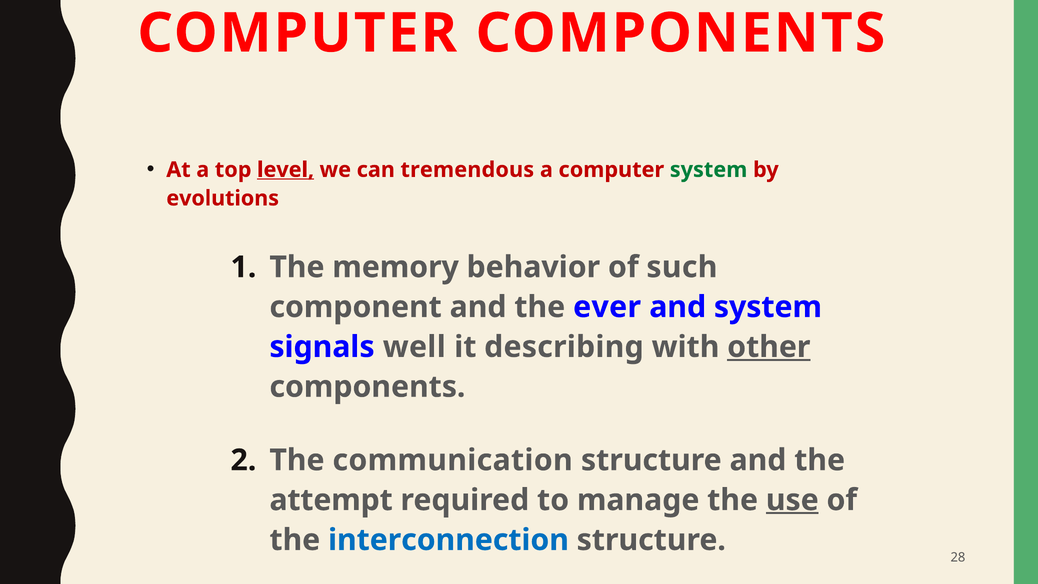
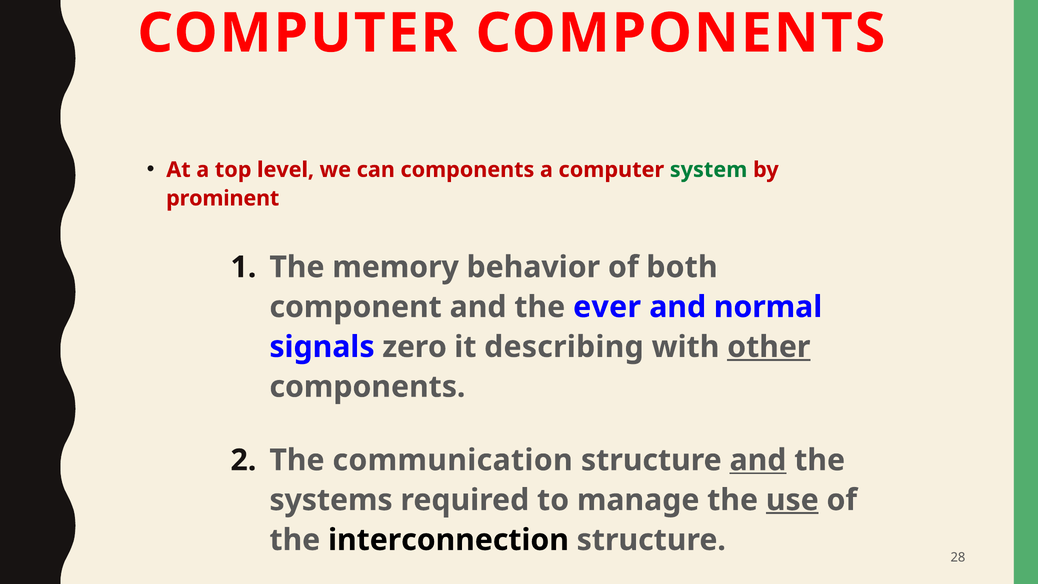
level underline: present -> none (286, 170)
can tremendous: tremendous -> components (467, 170)
evolutions: evolutions -> prominent (223, 198)
such: such -> both (682, 267)
and system: system -> normal (768, 307)
well: well -> zero (415, 347)
and underline: none -> present (758, 460)
attempt: attempt -> systems (331, 500)
interconnection colour: blue -> black (448, 540)
